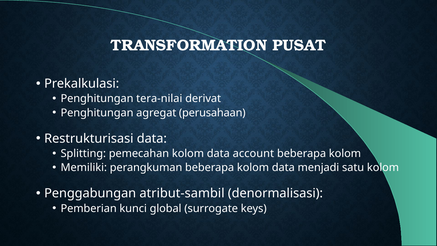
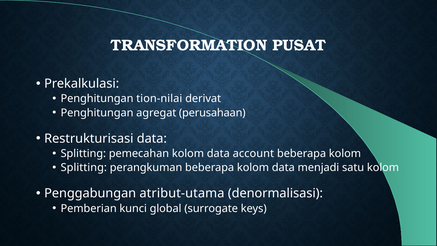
tera-nilai: tera-nilai -> tion-nilai (159, 99)
Memiliki: Memiliki -> Splitting (84, 168)
atribut-sambil: atribut-sambil -> atribut-utama (182, 193)
